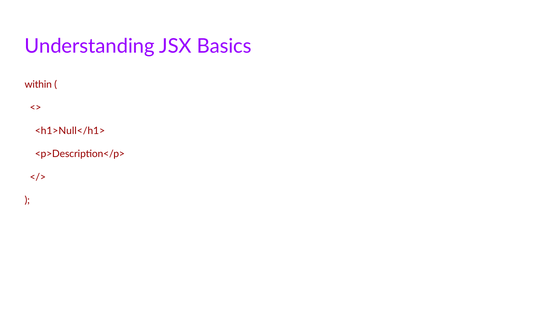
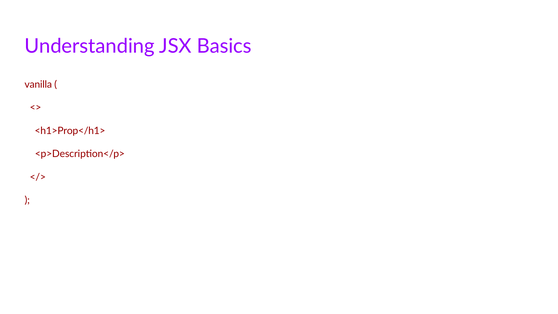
within: within -> vanilla (38, 84)
<h1>Null</h1>: <h1>Null</h1> -> <h1>Prop</h1> (70, 131)
